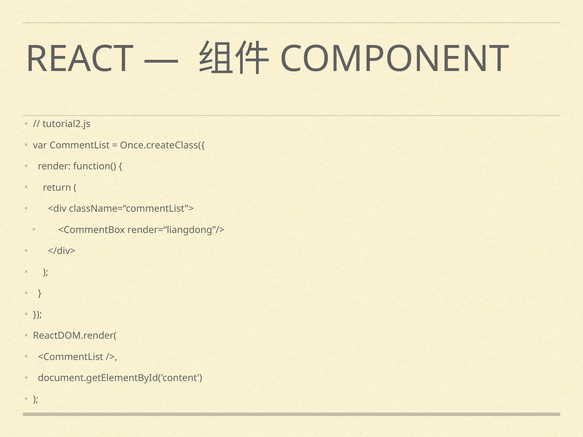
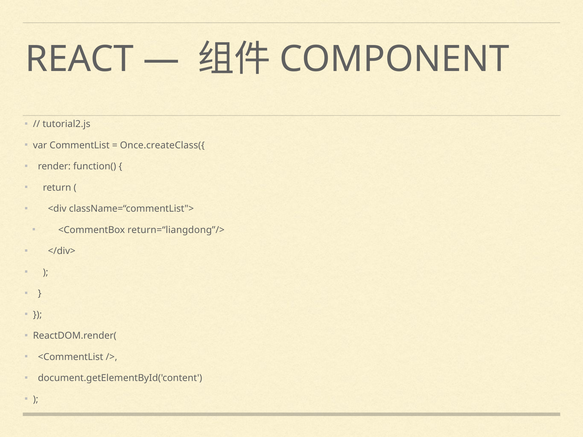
render=“liangdong”/>: render=“liangdong”/> -> return=“liangdong”/> (176, 230)
